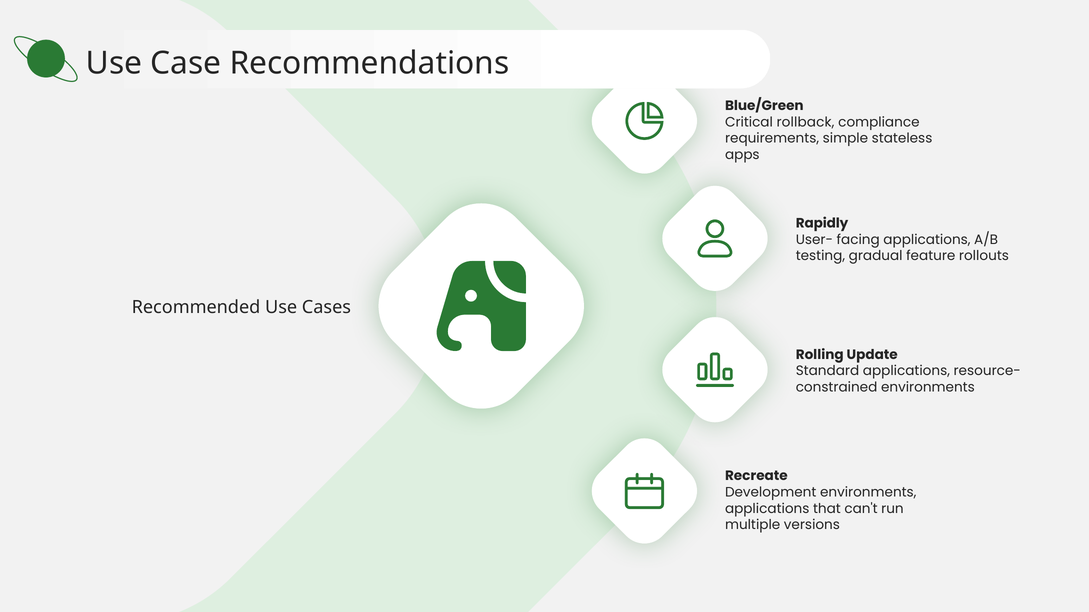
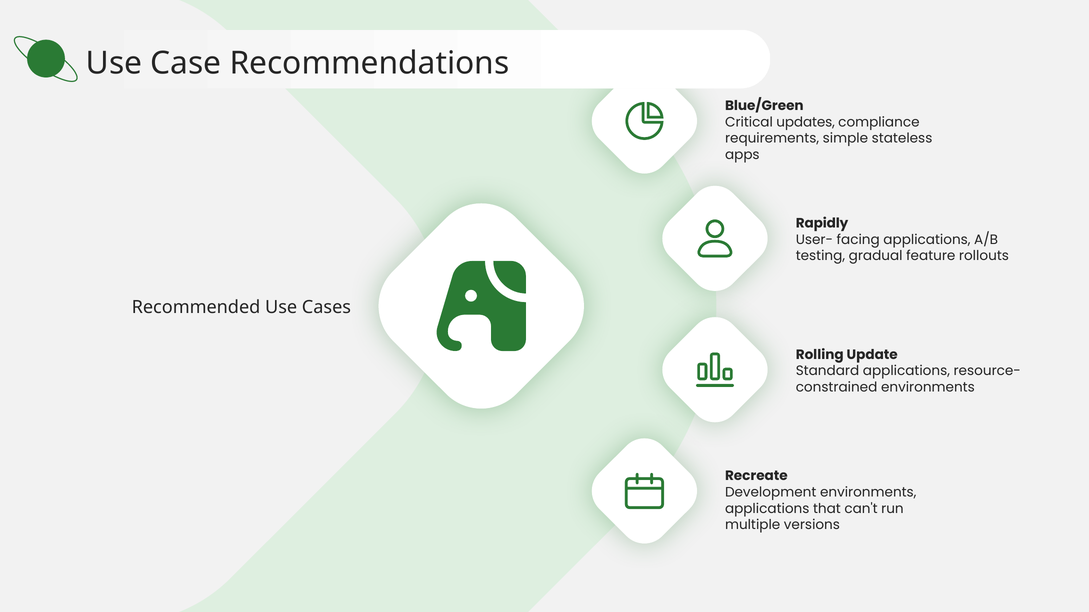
rollback: rollback -> updates (806, 122)
